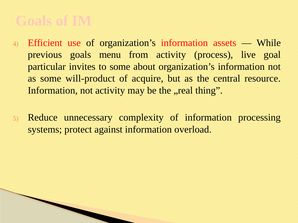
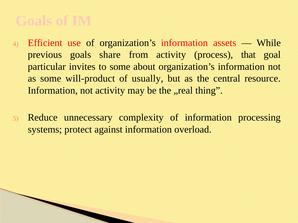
menu: menu -> share (110, 55)
live: live -> that (248, 55)
acquire: acquire -> usually (148, 79)
